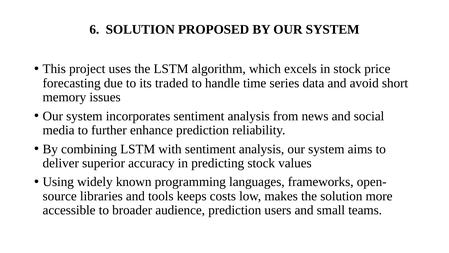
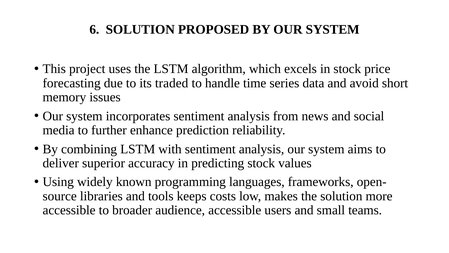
audience prediction: prediction -> accessible (235, 210)
